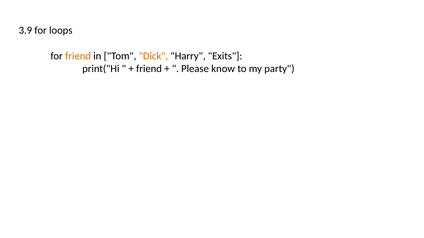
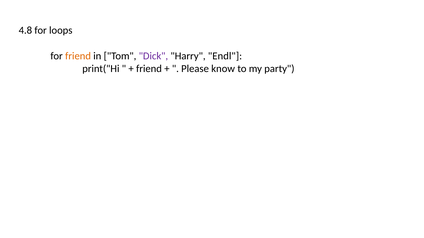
3.9: 3.9 -> 4.8 (25, 31)
Dick colour: orange -> purple (153, 56)
Exits: Exits -> Endl (225, 56)
